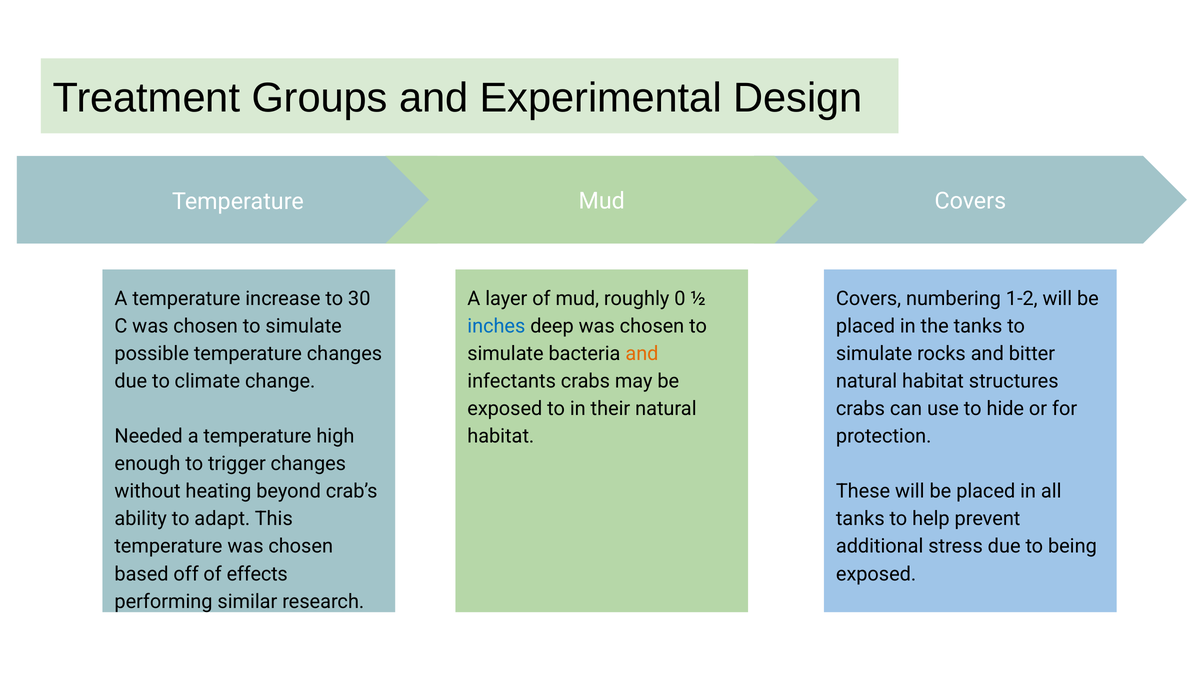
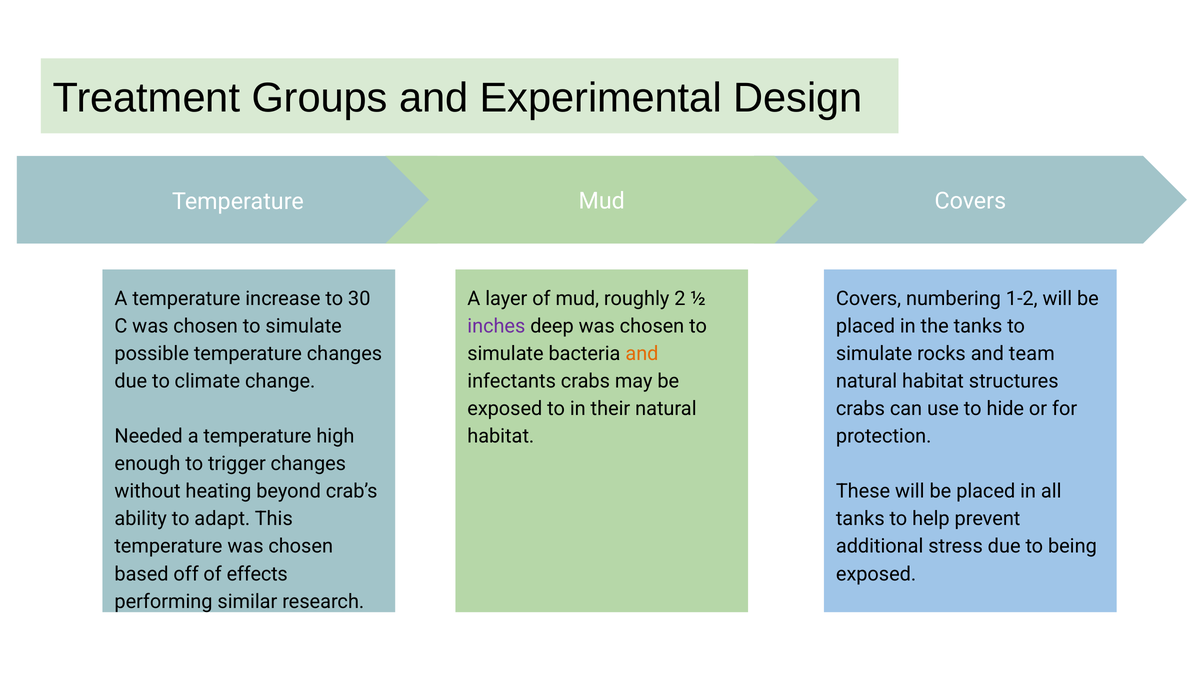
0: 0 -> 2 (680, 298)
inches colour: blue -> purple (496, 326)
bitter: bitter -> team (1032, 353)
